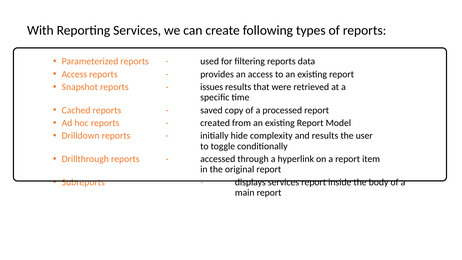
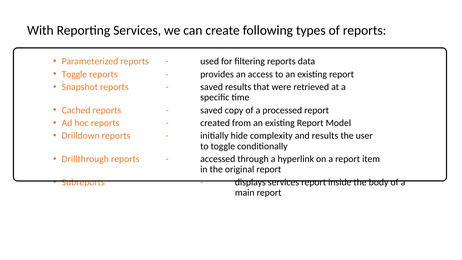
Access: Access -> Toggle (74, 74)
issues: issues -> saved (212, 87)
